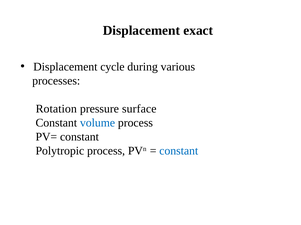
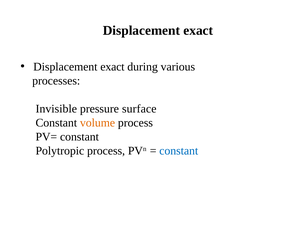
cycle: cycle -> exact (112, 67)
Rotation: Rotation -> Invisible (56, 109)
volume colour: blue -> orange (98, 123)
